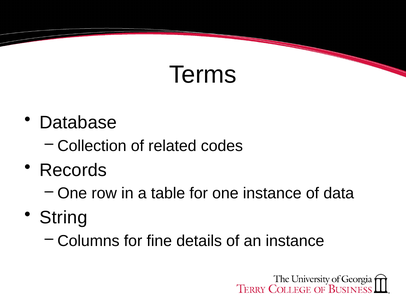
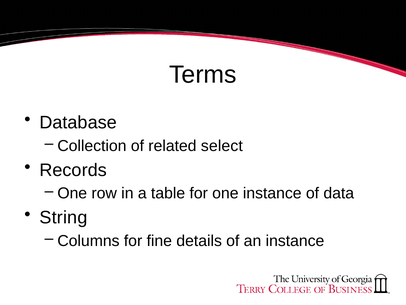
codes: codes -> select (222, 146)
